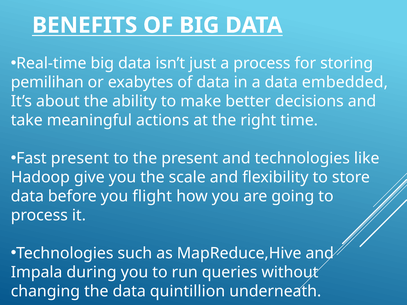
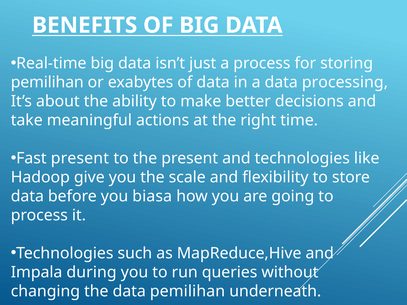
embedded: embedded -> processing (345, 82)
flight: flight -> biasa (152, 196)
data quintillion: quintillion -> pemilihan (187, 292)
